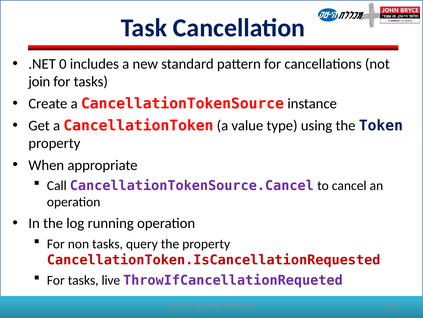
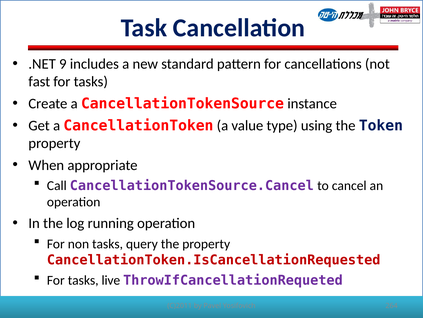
0: 0 -> 9 (63, 64)
join: join -> fast (39, 82)
